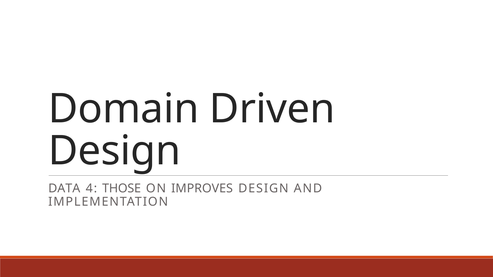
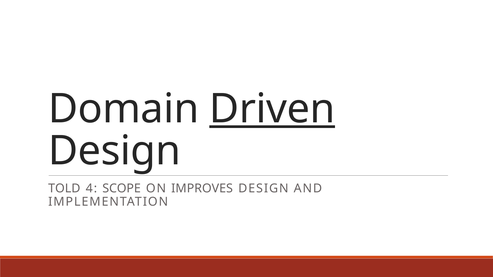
Driven underline: none -> present (272, 109)
DATA: DATA -> TOLD (64, 189)
THOSE: THOSE -> SCOPE (122, 189)
